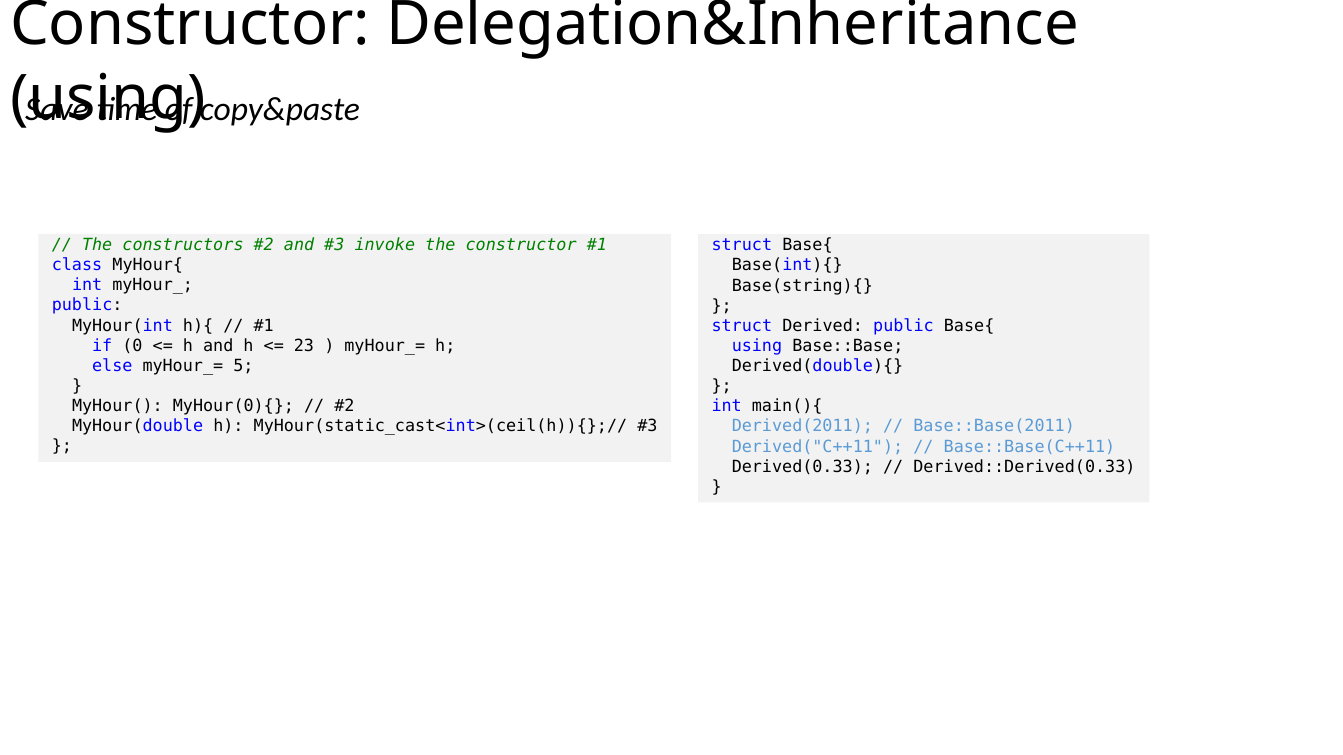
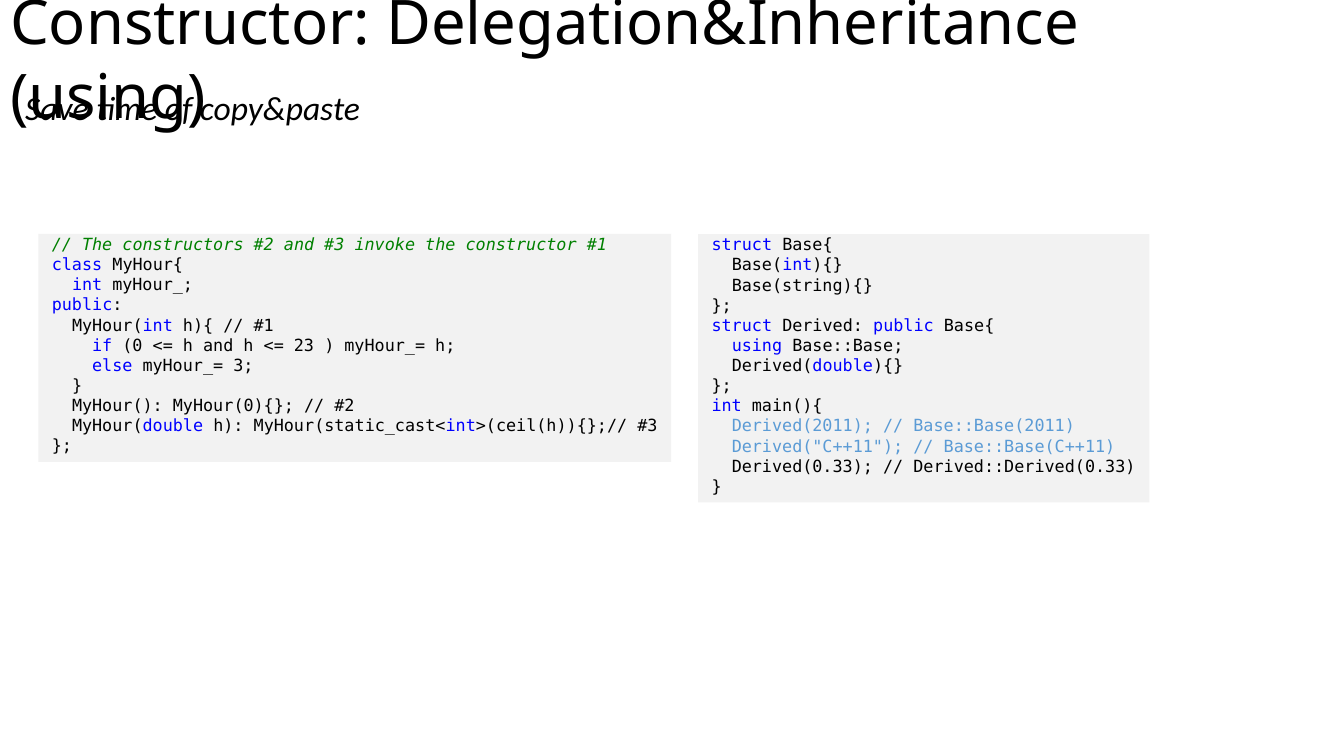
5: 5 -> 3 (243, 366)
